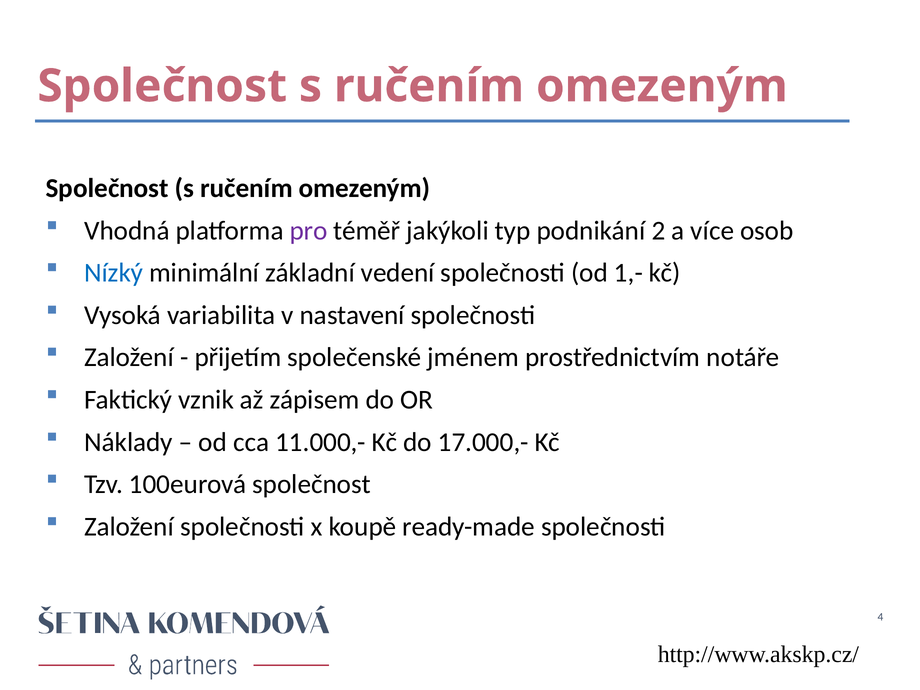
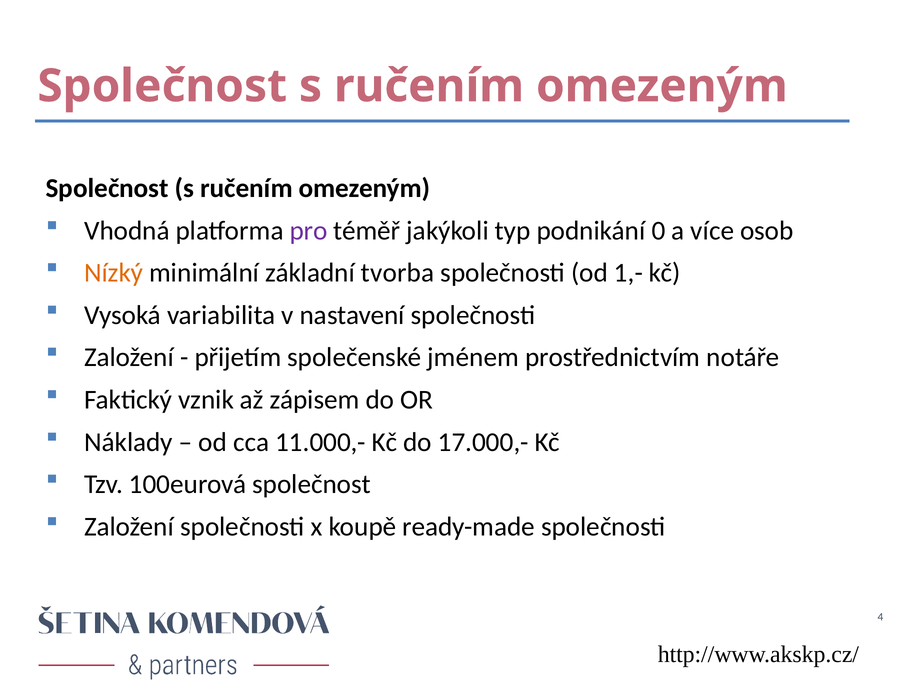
2: 2 -> 0 (658, 231)
Nízký colour: blue -> orange (114, 273)
vedení: vedení -> tvorba (398, 273)
